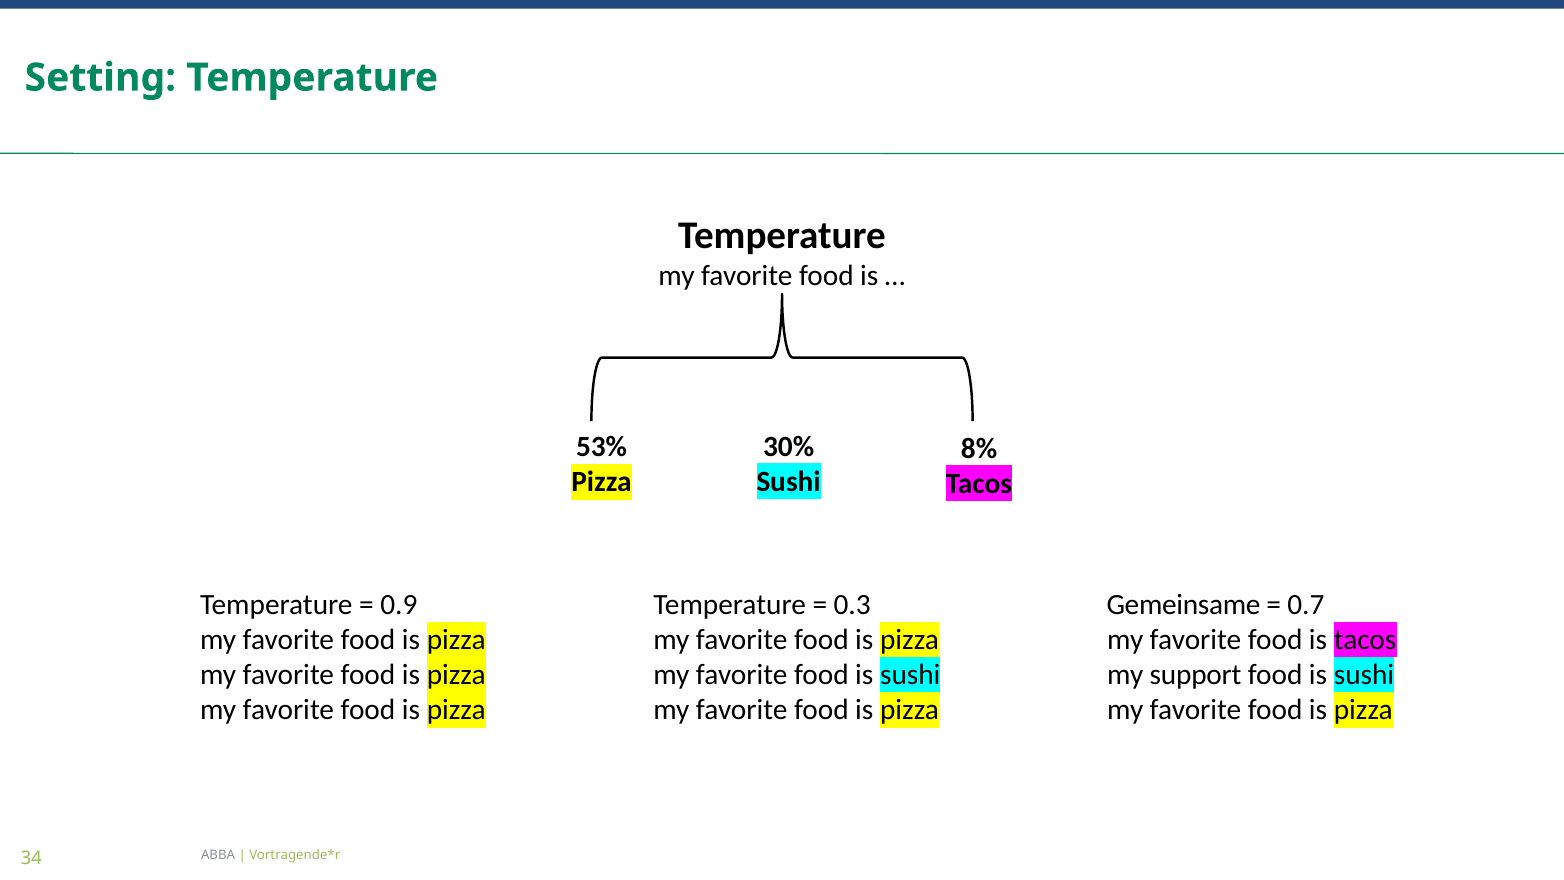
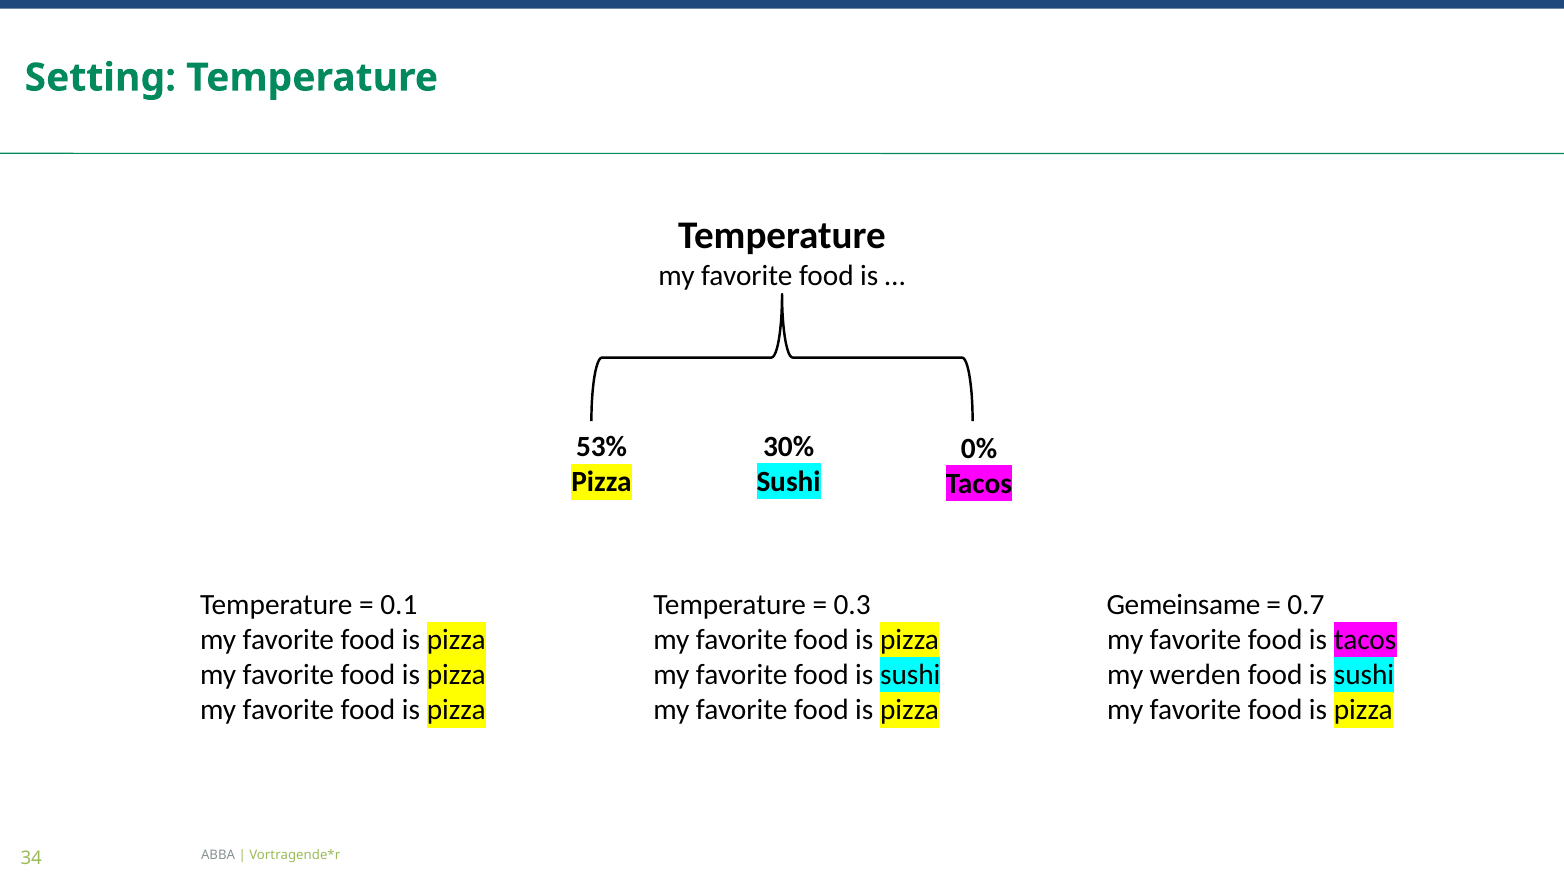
8%: 8% -> 0% (979, 448)
0.9: 0.9 -> 0.1 (399, 605)
support: support -> werden (1195, 675)
